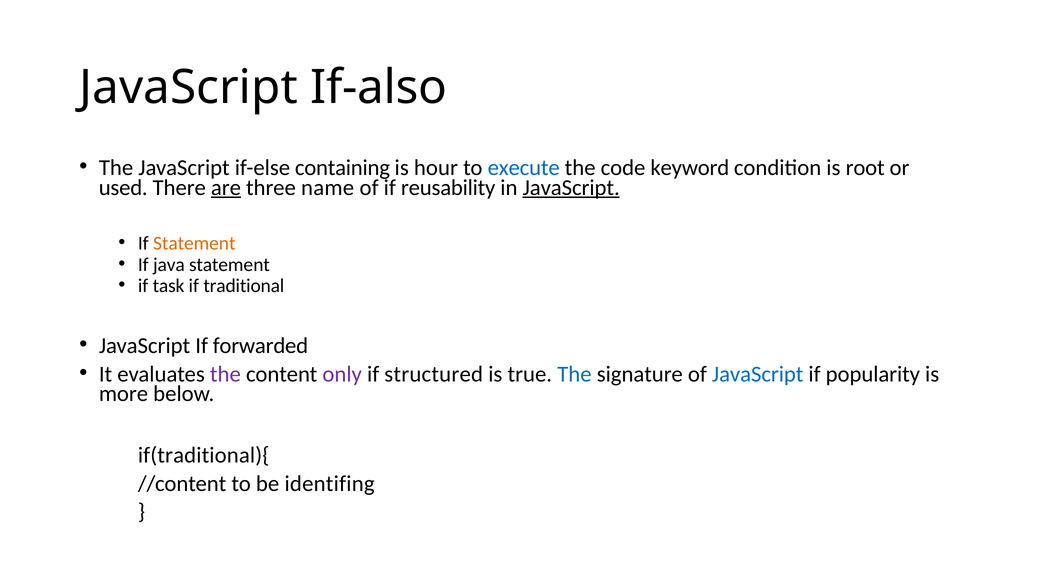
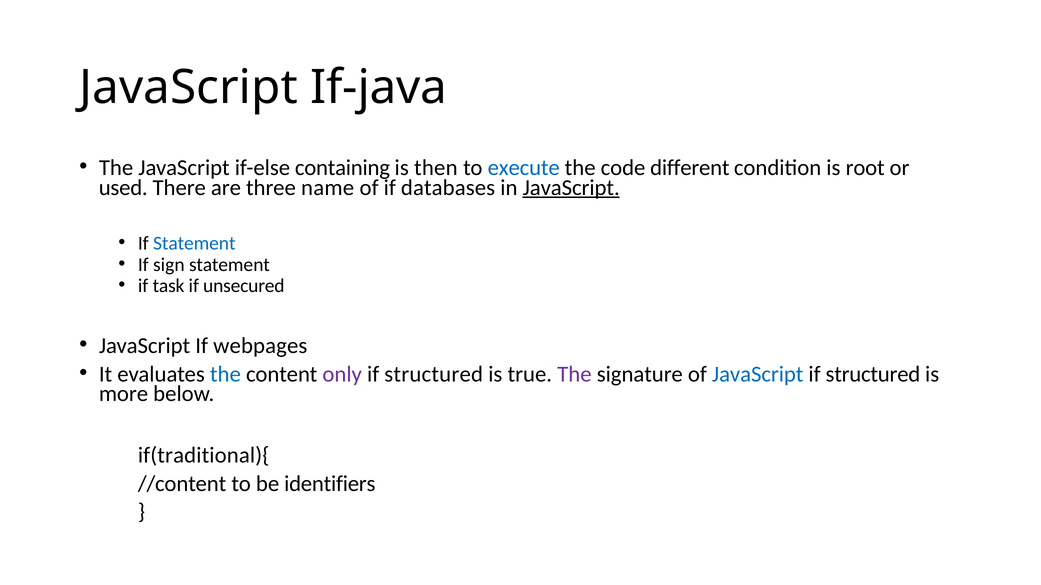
If-also: If-also -> If-java (379, 87)
hour: hour -> then (436, 168)
keyword: keyword -> different (690, 168)
are underline: present -> none (226, 188)
reusability: reusability -> databases (448, 188)
Statement colour: orange -> blue (194, 244)
java: java -> sign (169, 265)
traditional: traditional -> unsecured (244, 286)
forwarded: forwarded -> webpages (260, 346)
the colour: purple -> blue (225, 374)
The colour: blue -> purple (574, 374)
popularity: popularity -> structured (873, 374)
identifing: identifing -> identifiers (330, 484)
